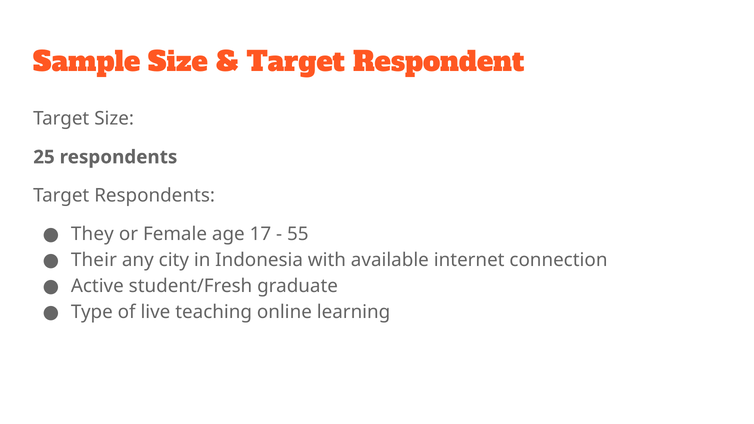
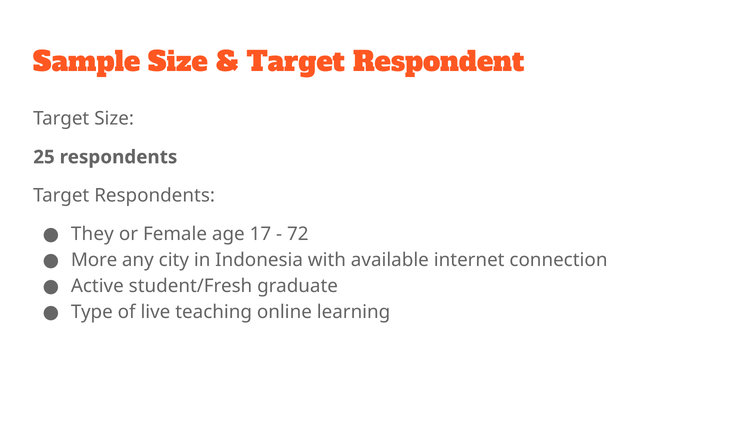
55: 55 -> 72 (298, 234)
Their: Their -> More (94, 260)
